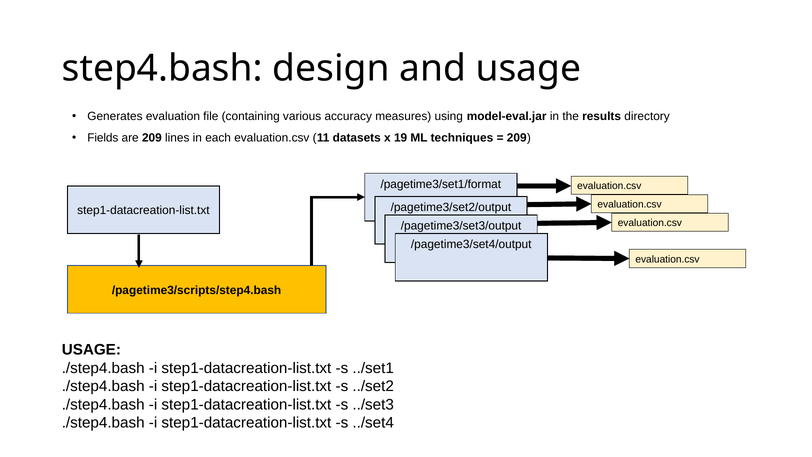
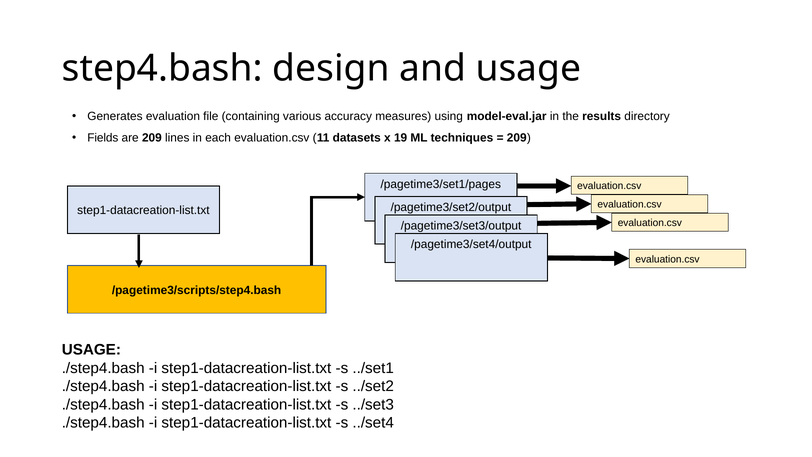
/pagetime3/set1/format: /pagetime3/set1/format -> /pagetime3/set1/pages (441, 184)
